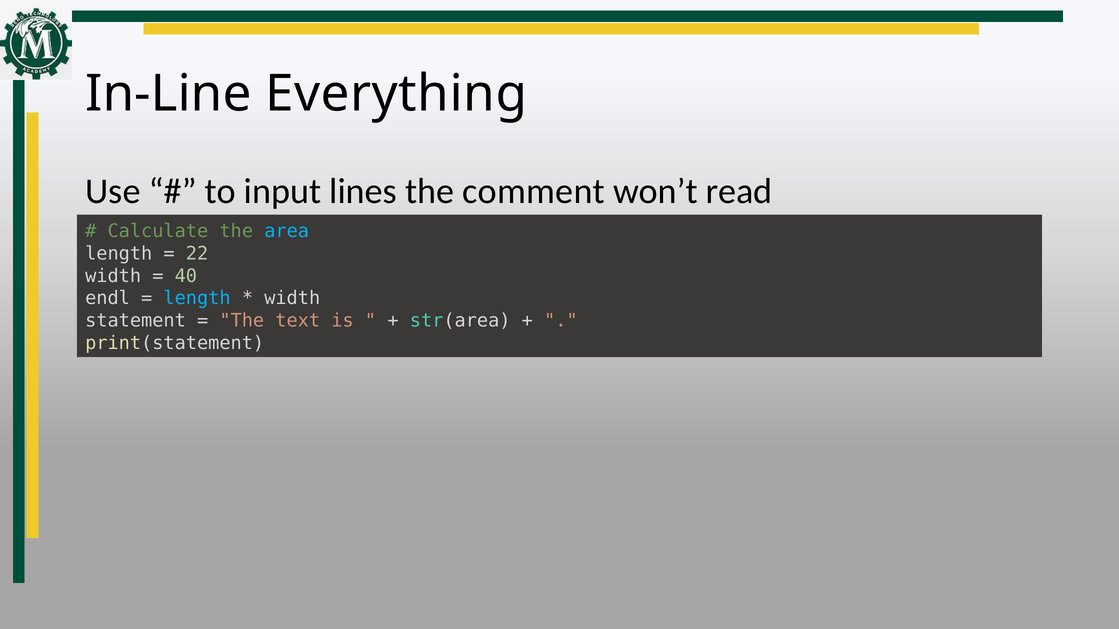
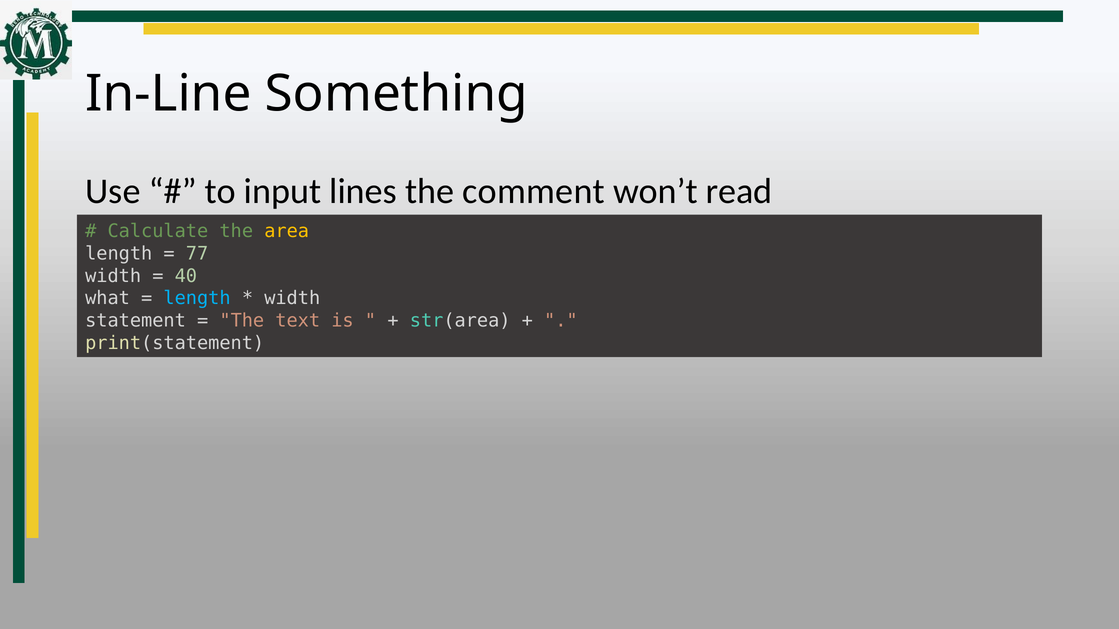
Everything: Everything -> Something (396, 94)
area colour: light blue -> yellow (287, 231)
22: 22 -> 77 (197, 254)
endl: endl -> what (108, 299)
